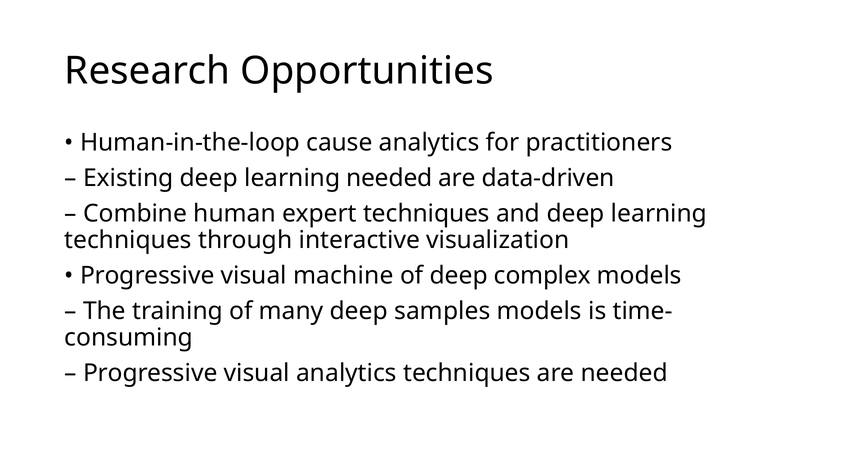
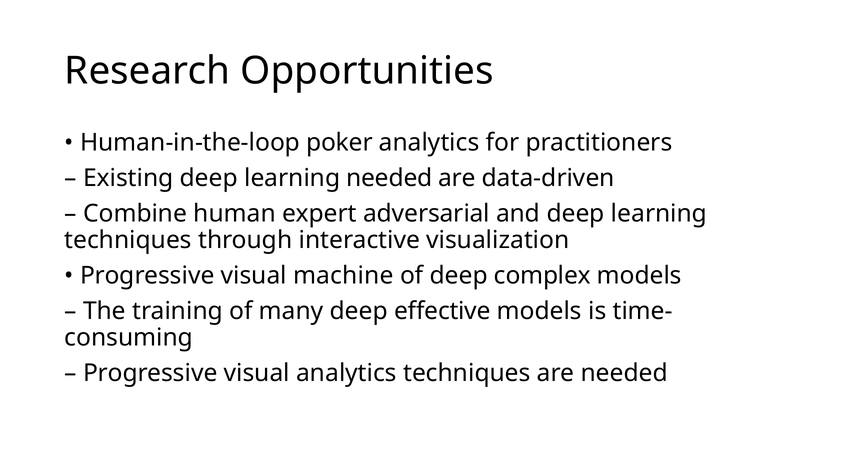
cause: cause -> poker (340, 143)
expert techniques: techniques -> adversarial (427, 214)
samples: samples -> effective (442, 311)
